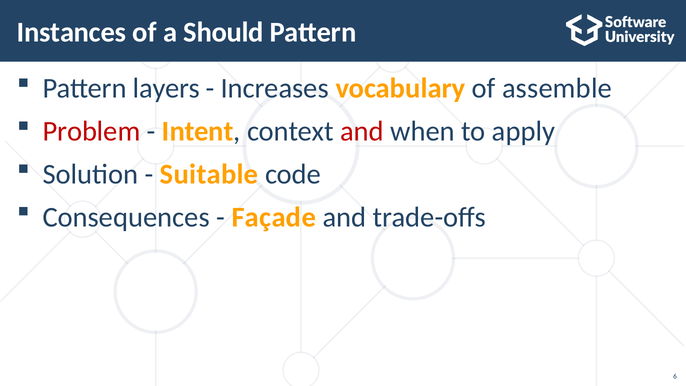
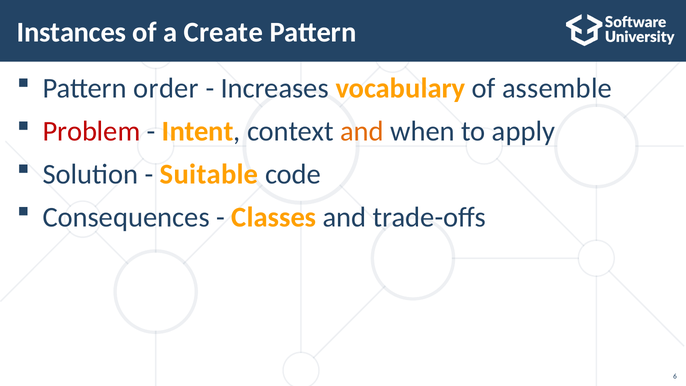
Should: Should -> Create (223, 32)
layers: layers -> order (166, 88)
and colour: red -> orange (362, 131)
Façade: Façade -> Classes (274, 217)
